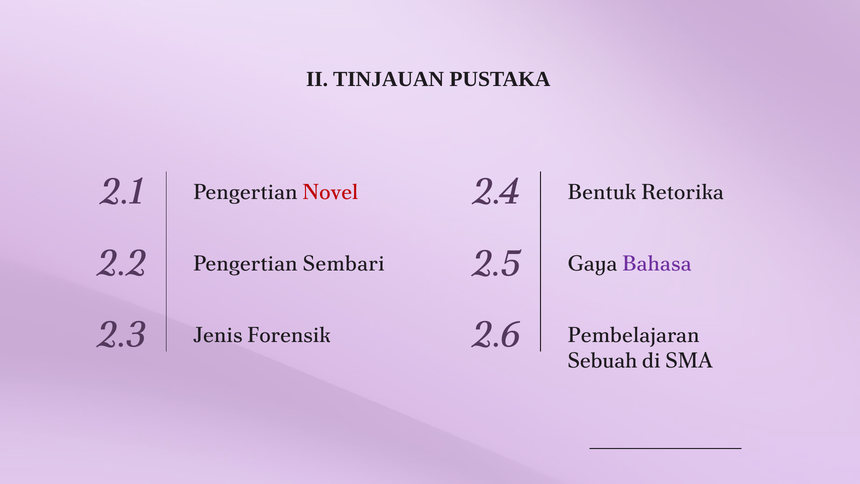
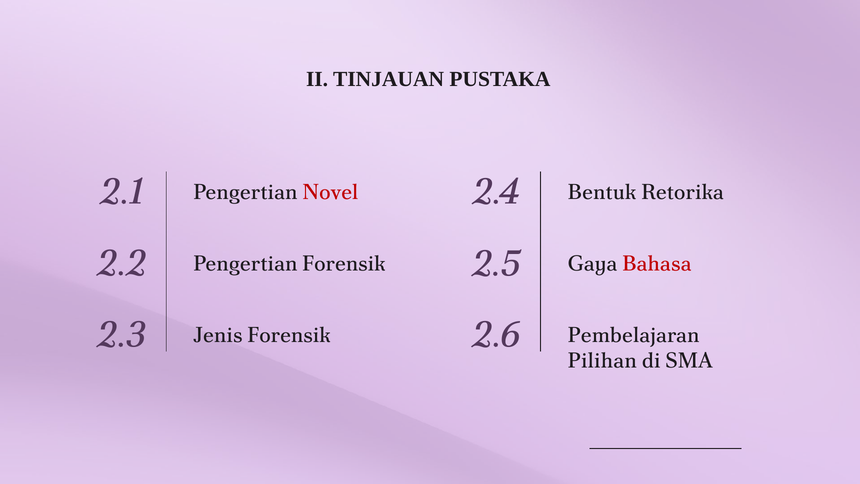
Pengertian Sembari: Sembari -> Forensik (344, 264)
Bahasa colour: purple -> red (657, 264)
Sebuah: Sebuah -> Pilihan (602, 361)
